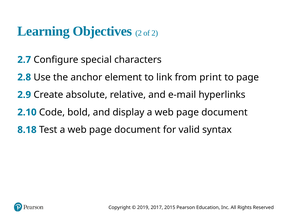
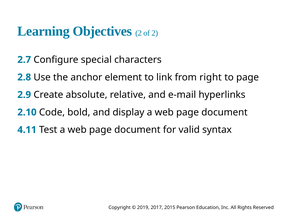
print: print -> right (211, 78)
8.18: 8.18 -> 4.11 (27, 130)
